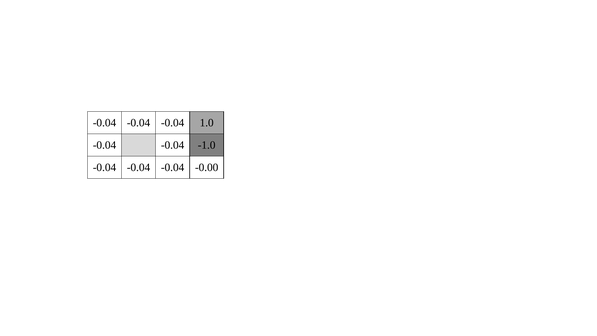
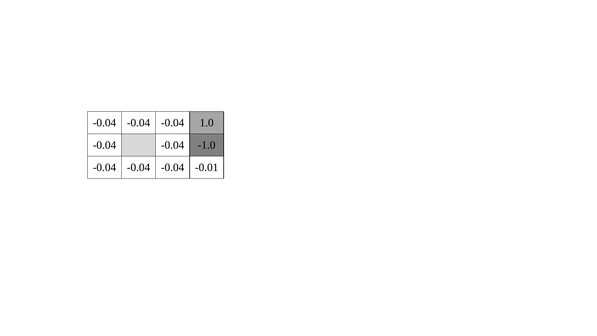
-0.00: -0.00 -> -0.01 (207, 167)
